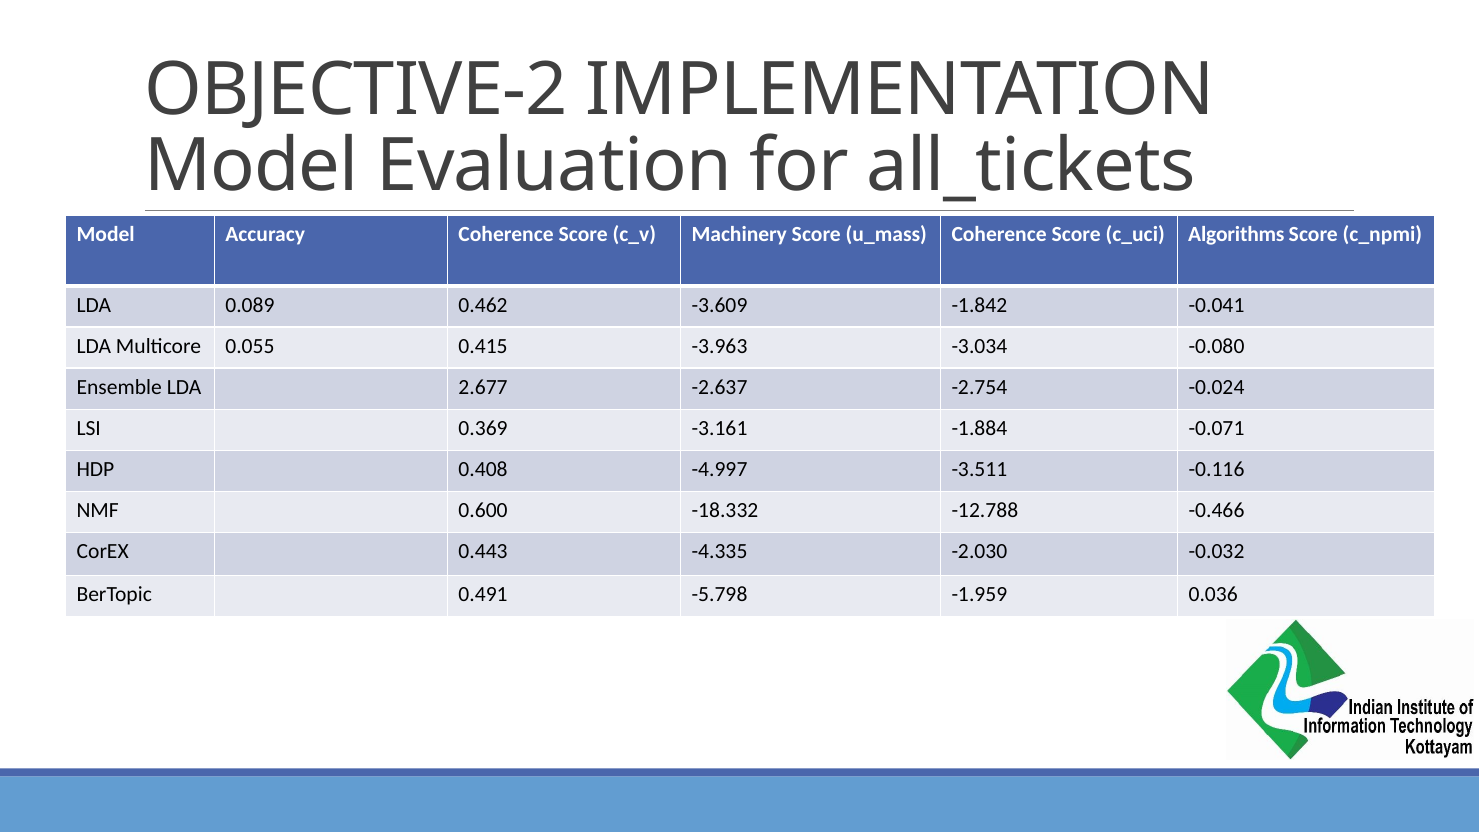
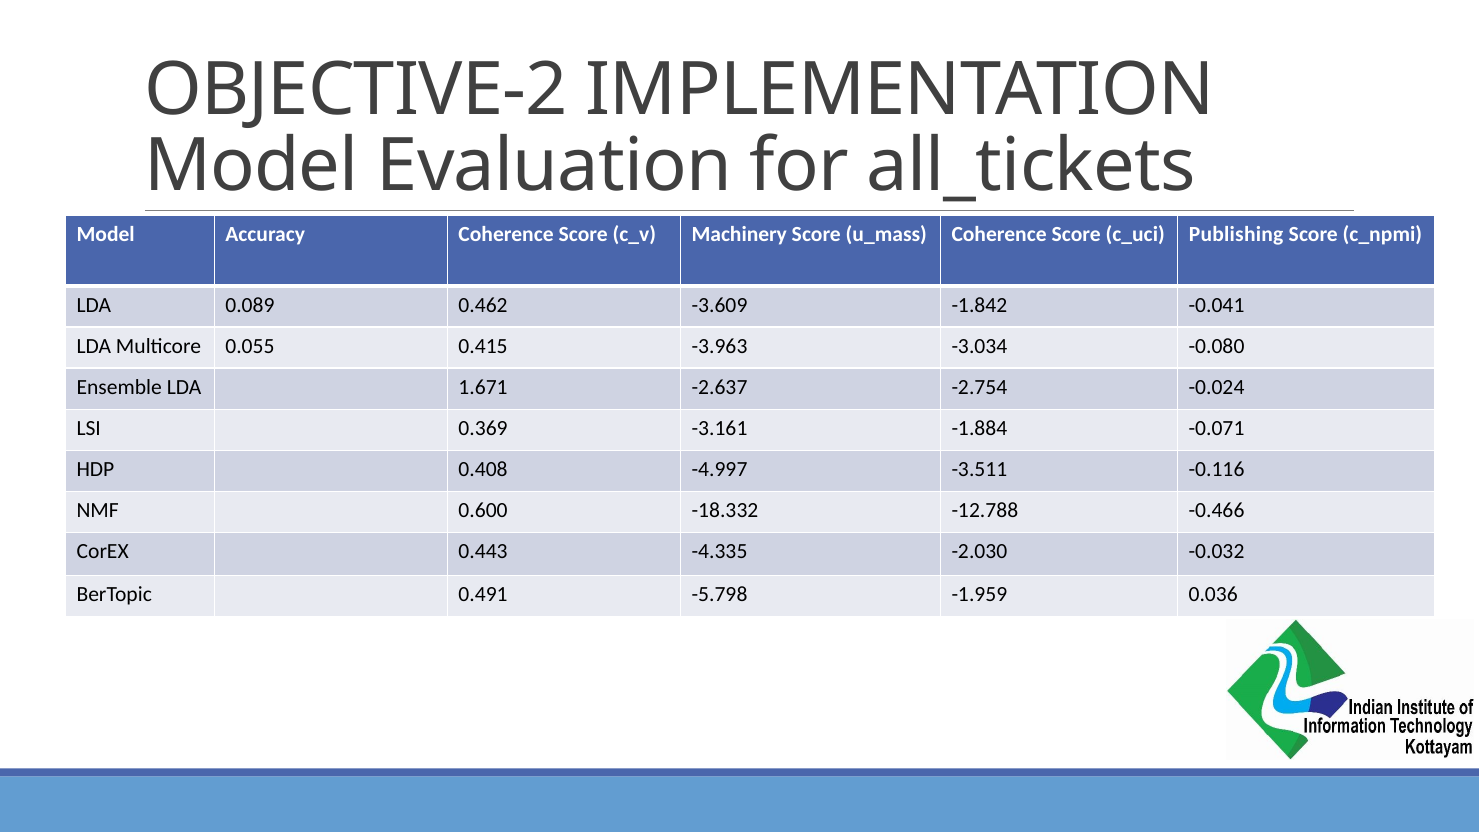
Algorithms: Algorithms -> Publishing (1236, 234)
2.677: 2.677 -> 1.671 (483, 387)
